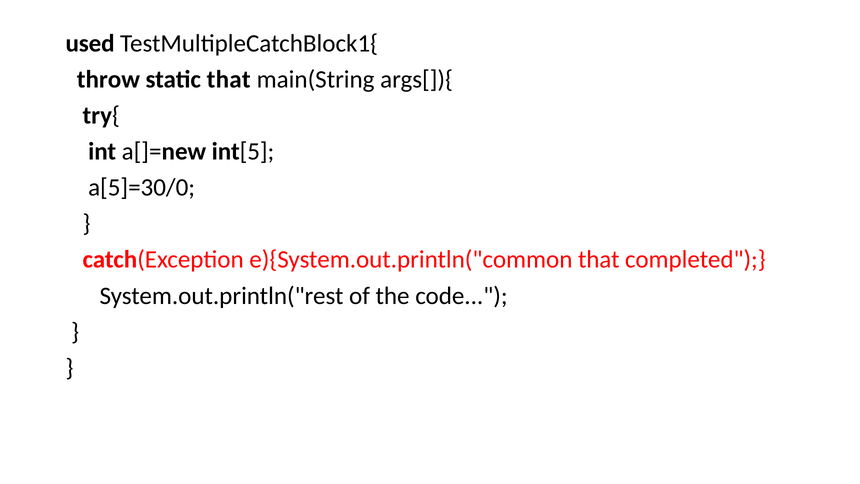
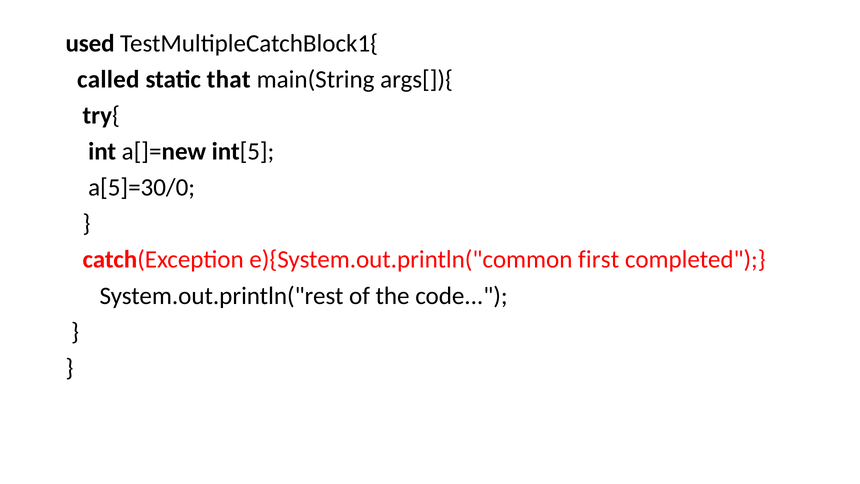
throw: throw -> called (108, 80)
e){System.out.println("common that: that -> first (599, 260)
